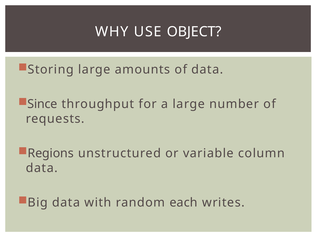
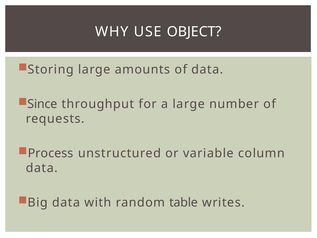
Regions: Regions -> Process (51, 153)
each: each -> table (184, 202)
